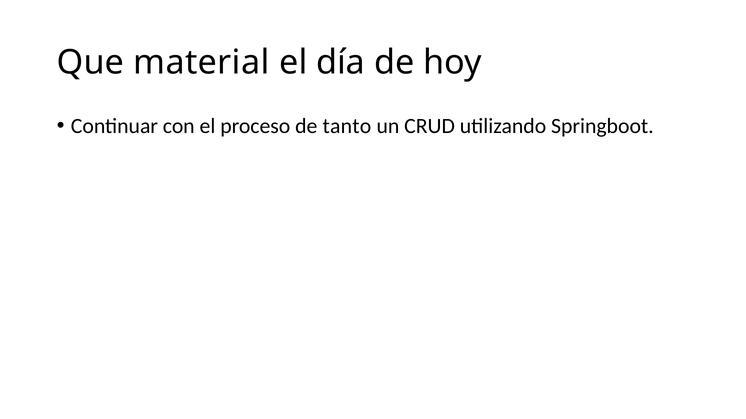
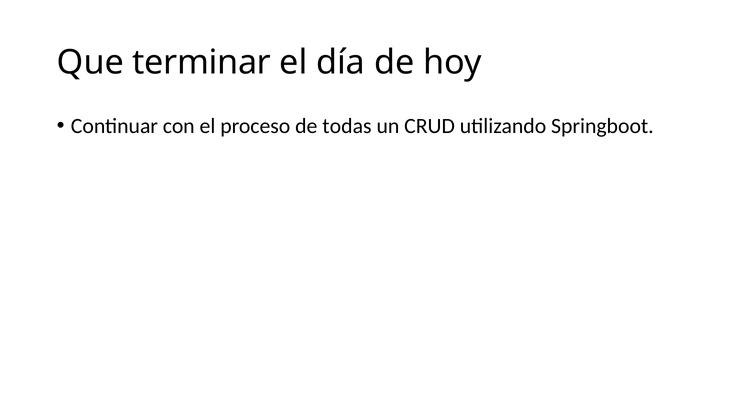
material: material -> terminar (202, 63)
tanto: tanto -> todas (347, 126)
